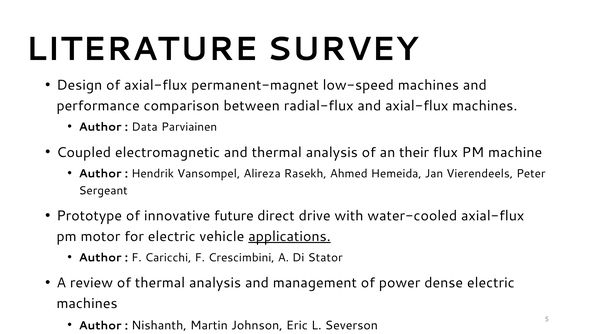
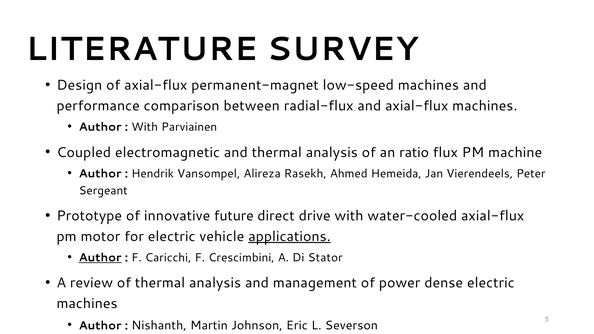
Data: Data -> With (145, 127)
their: their -> ratio (414, 152)
Author underline: none -> present (100, 258)
